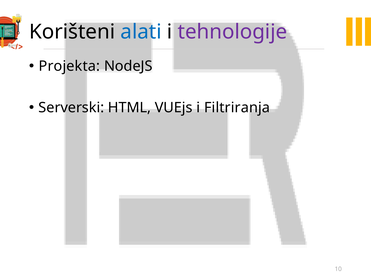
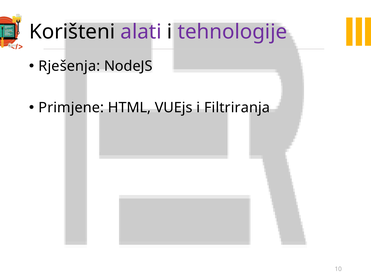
alati colour: blue -> purple (141, 32)
Projekta: Projekta -> Rješenja (69, 66)
Serverski: Serverski -> Primjene (71, 108)
